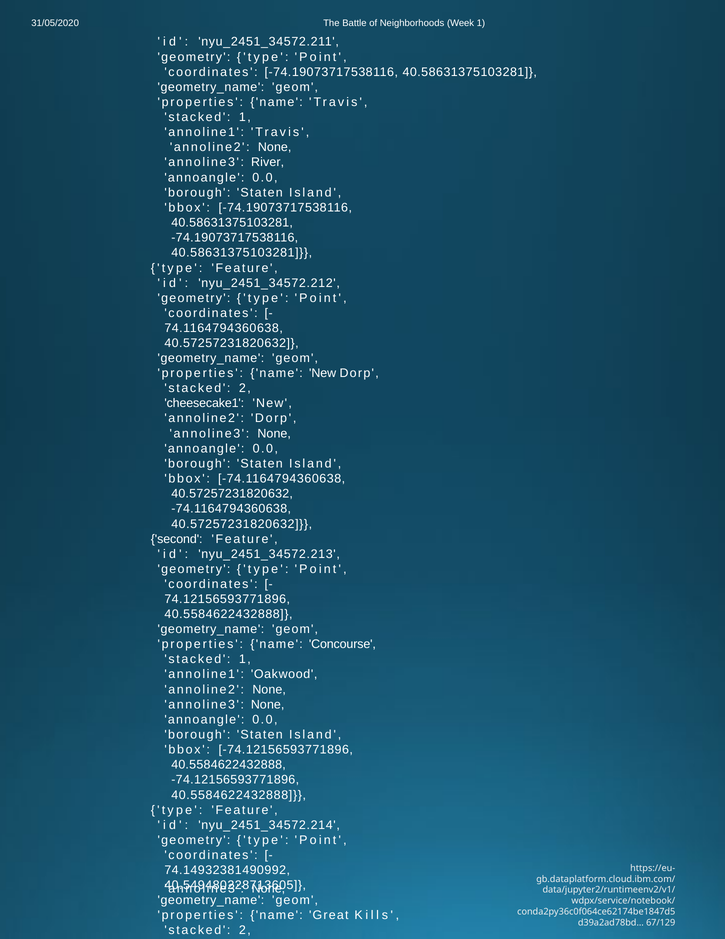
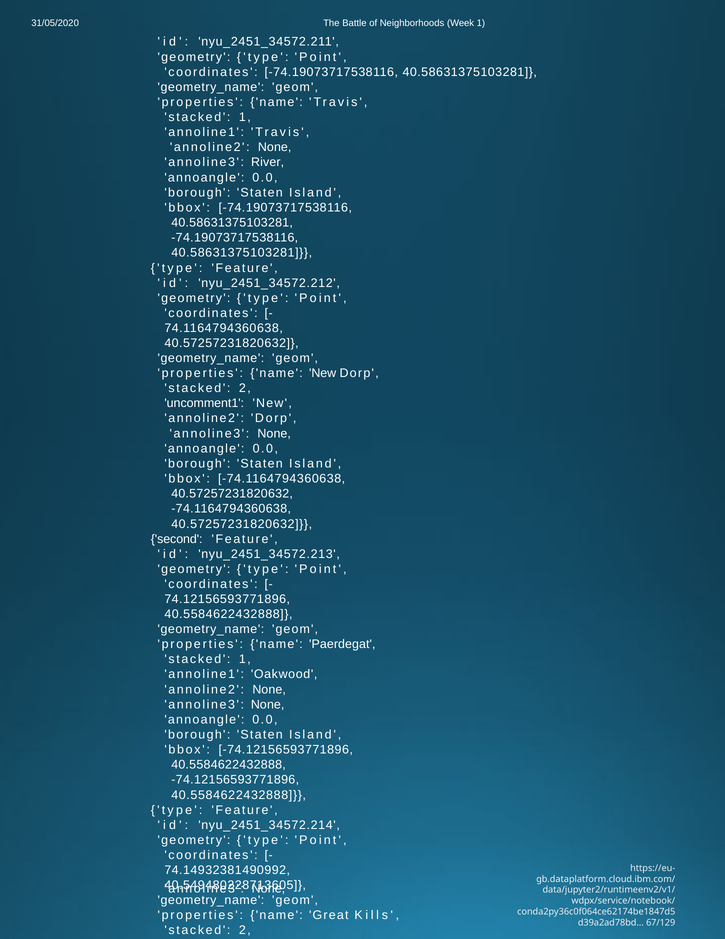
cheesecake1: cheesecake1 -> uncomment1 (204, 403)
Concourse: Concourse -> Paerdegat (342, 644)
